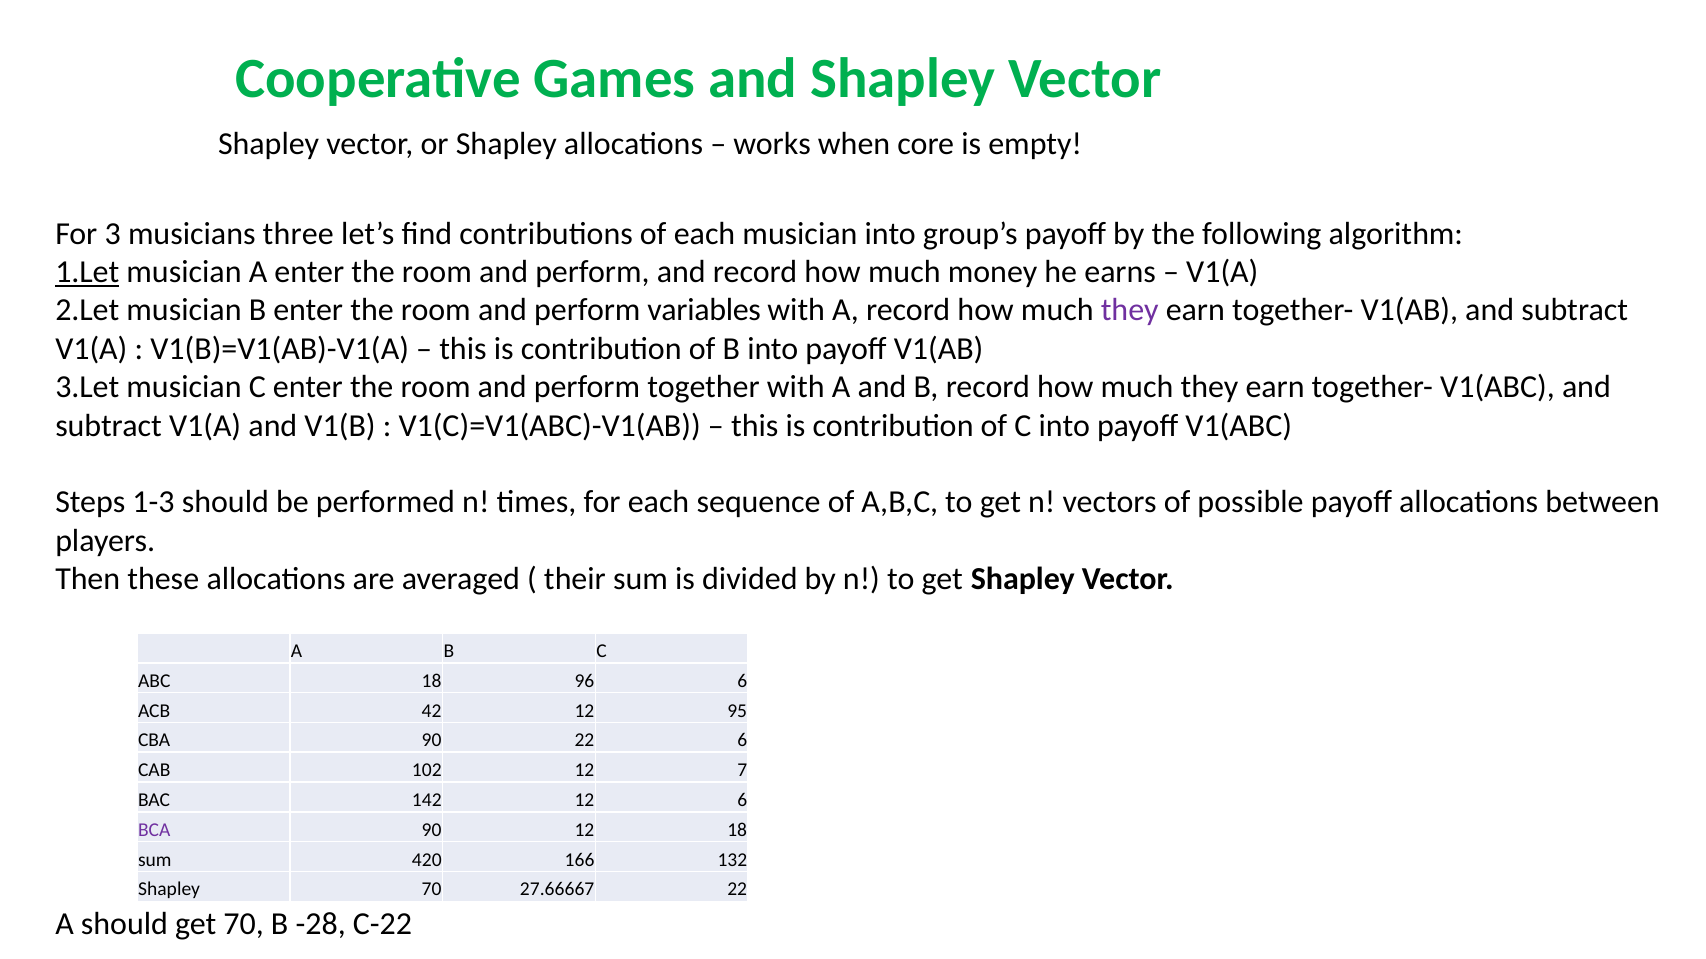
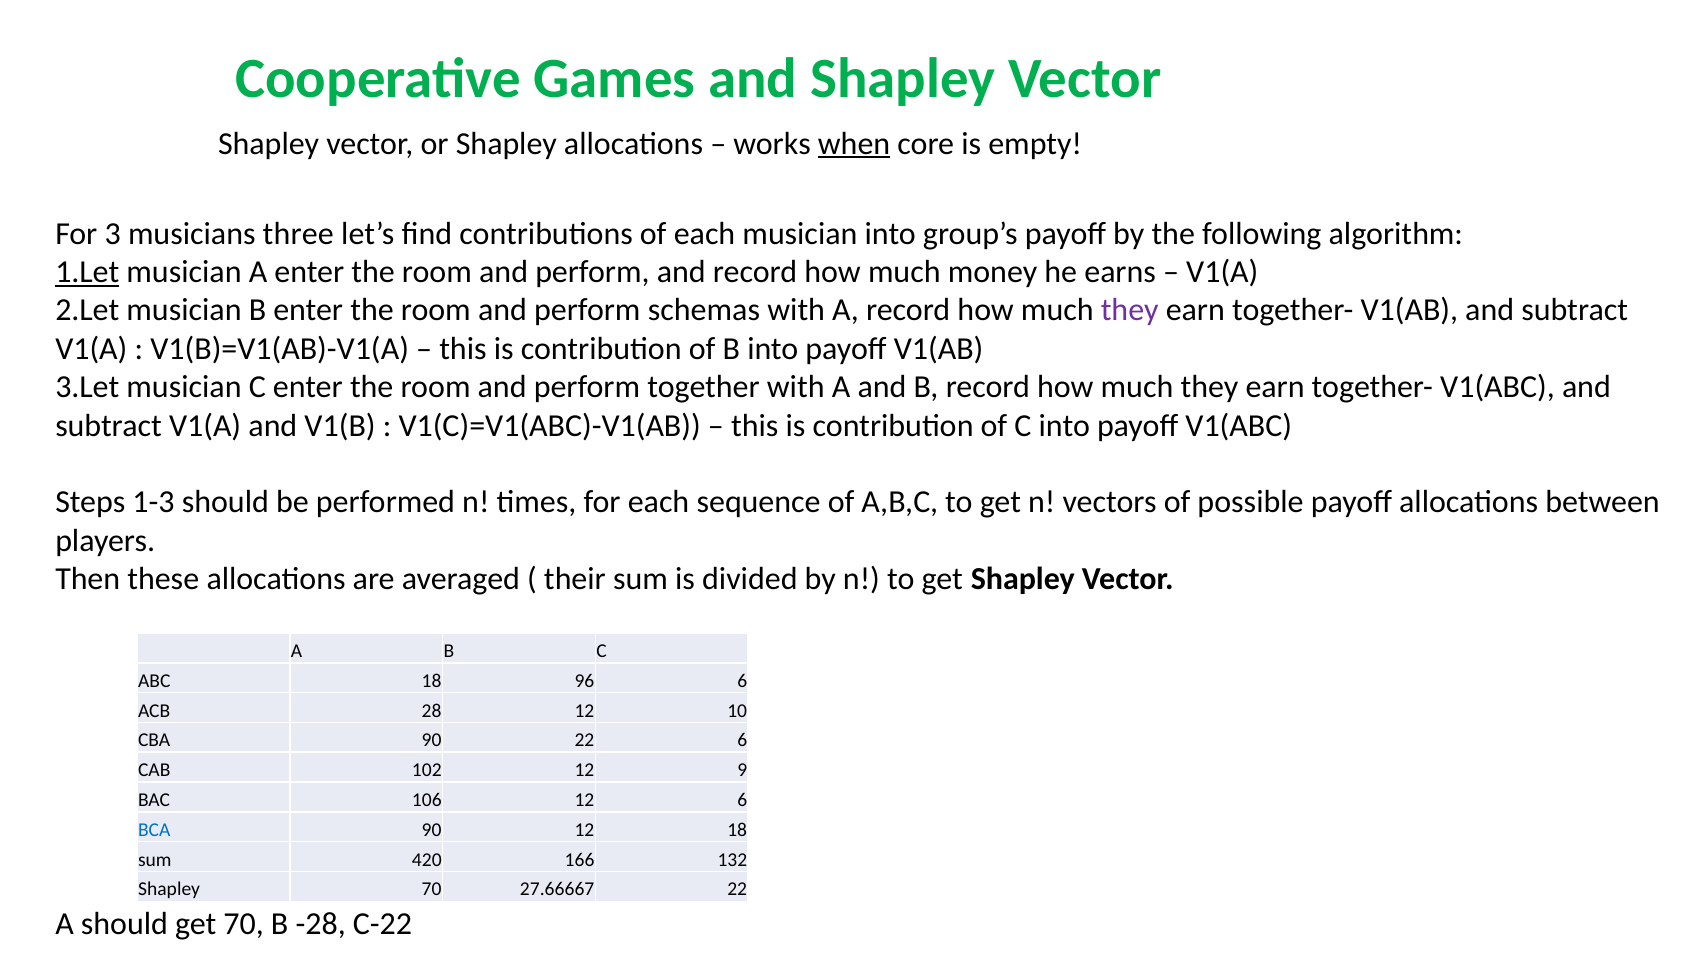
when underline: none -> present (854, 144)
variables: variables -> schemas (704, 311)
42: 42 -> 28 (432, 711)
95: 95 -> 10 (737, 711)
7: 7 -> 9 (742, 771)
142: 142 -> 106 (427, 801)
BCA colour: purple -> blue (154, 830)
